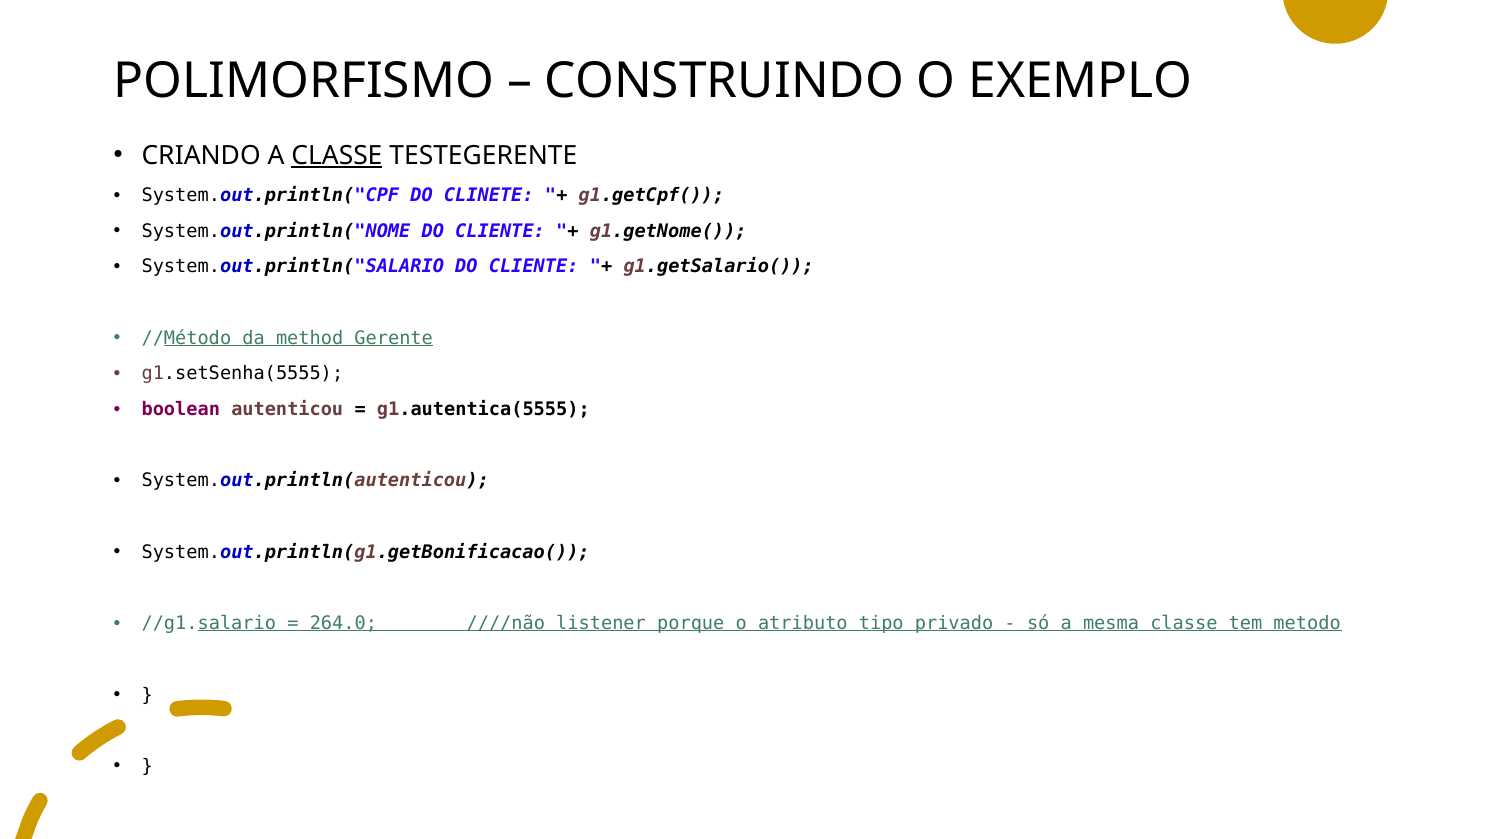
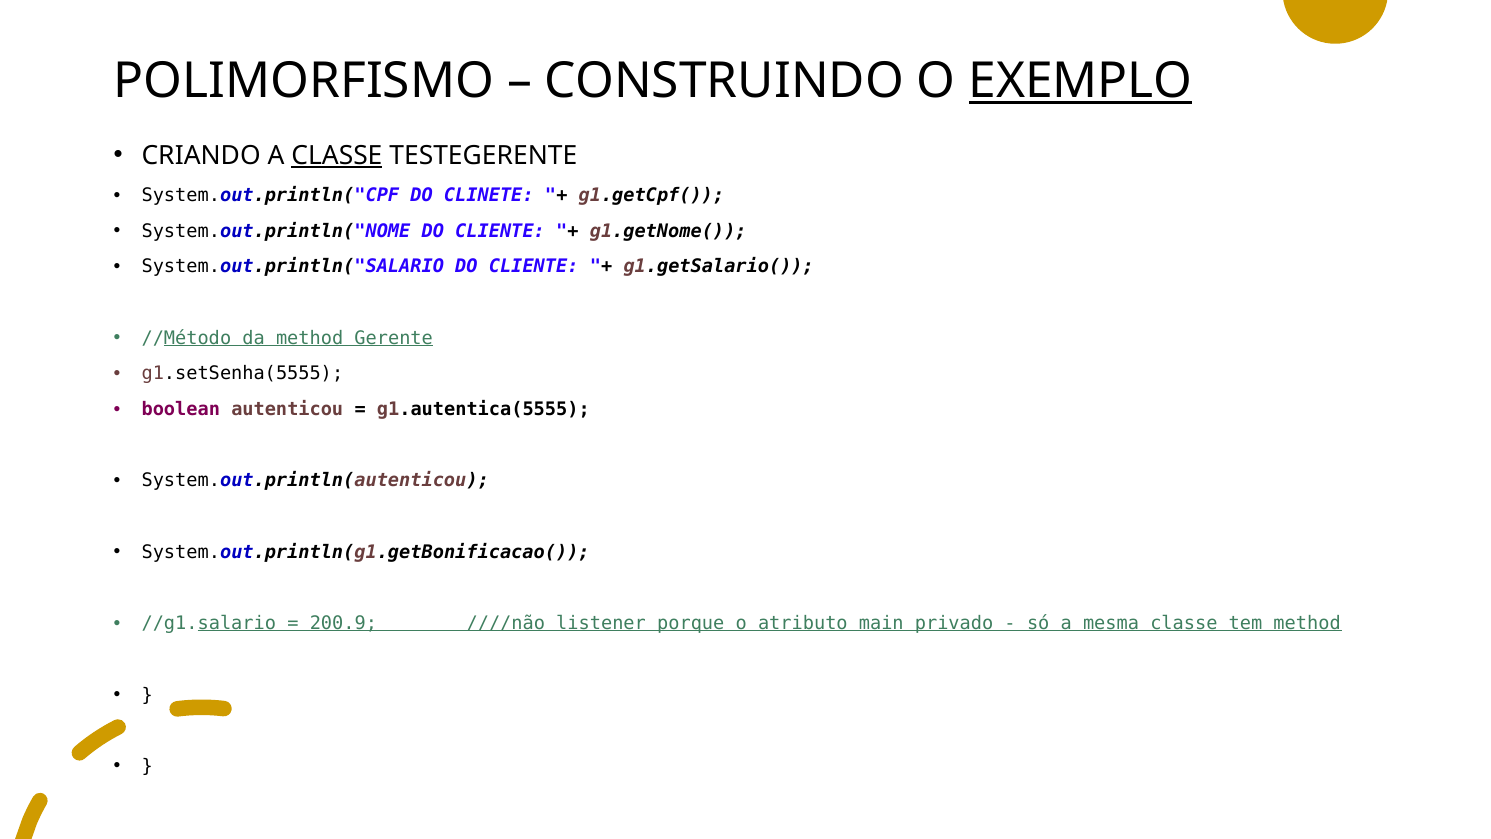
EXEMPLO underline: none -> present (1080, 81)
264.0: 264.0 -> 200.9 (343, 623)
tipo: tipo -> main (881, 623)
tem metodo: metodo -> method (1307, 623)
